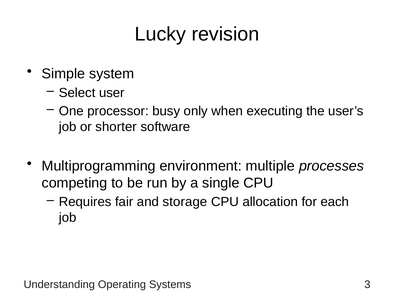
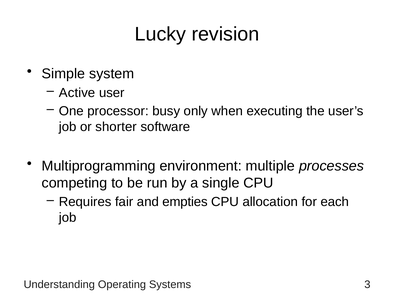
Select: Select -> Active (77, 93)
storage: storage -> empties (185, 202)
